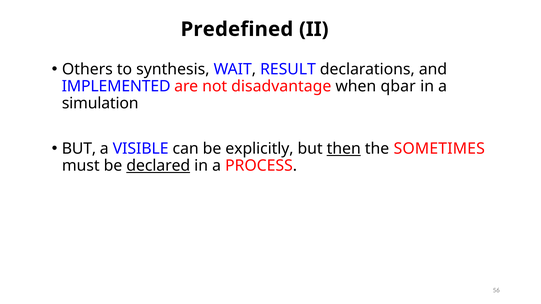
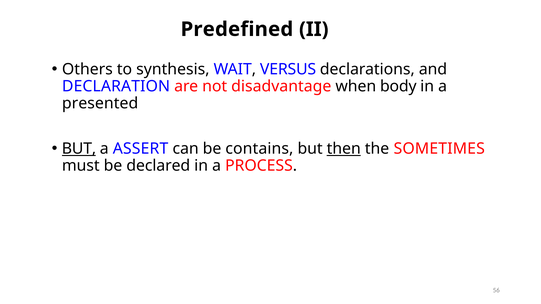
RESULT: RESULT -> VERSUS (288, 69)
IMPLEMENTED: IMPLEMENTED -> DECLARATION (116, 86)
qbar: qbar -> body (398, 86)
simulation: simulation -> presented (100, 103)
BUT underline: none -> present (79, 149)
VISIBLE: VISIBLE -> ASSERT (141, 149)
explicitly: explicitly -> contains (259, 149)
declared underline: present -> none (158, 166)
